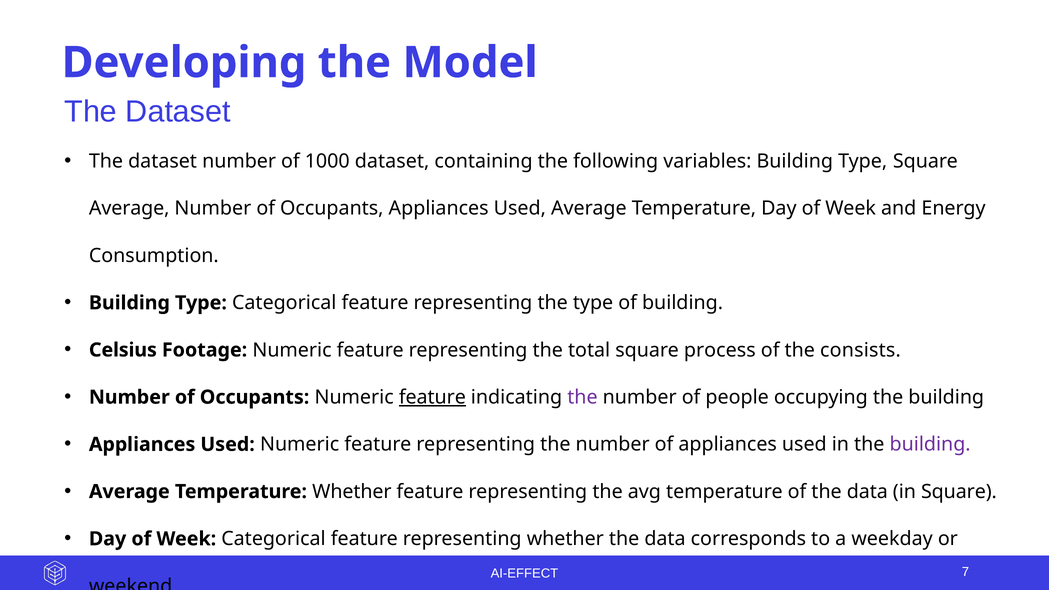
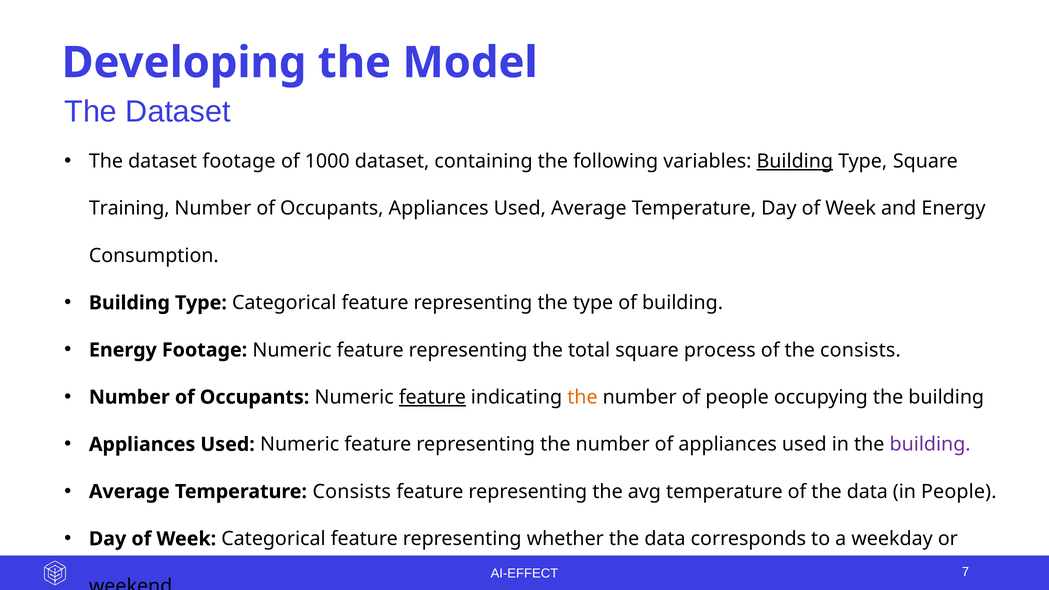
dataset number: number -> footage (239, 161)
Building underline: none -> present (795, 161)
Average: Average -> Training (129, 208)
Celsius: Celsius -> Energy (123, 350)
the colour: purple -> orange (582, 397)
Temperature Whether: Whether -> Consists (352, 492)
in Square: Square -> People (959, 492)
